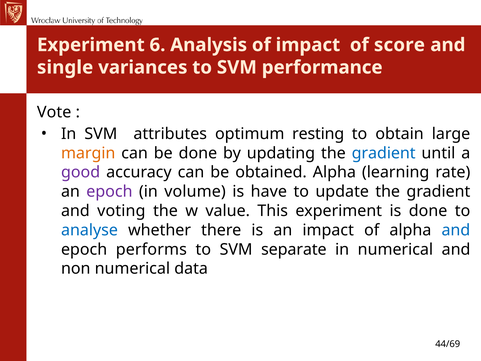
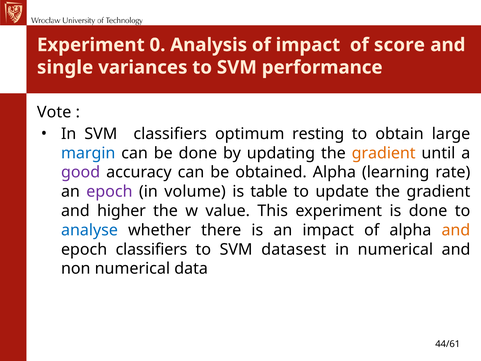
6: 6 -> 0 (157, 45)
SVM attributes: attributes -> classifiers (170, 134)
margin colour: orange -> blue (88, 153)
gradient colour: blue -> orange (384, 153)
have: have -> table (269, 191)
voting: voting -> higher (121, 211)
and colour: blue -> orange (456, 230)
epoch performs: performs -> classifiers (151, 249)
separate: separate -> datasest (294, 249)
44/69: 44/69 -> 44/61 (448, 344)
